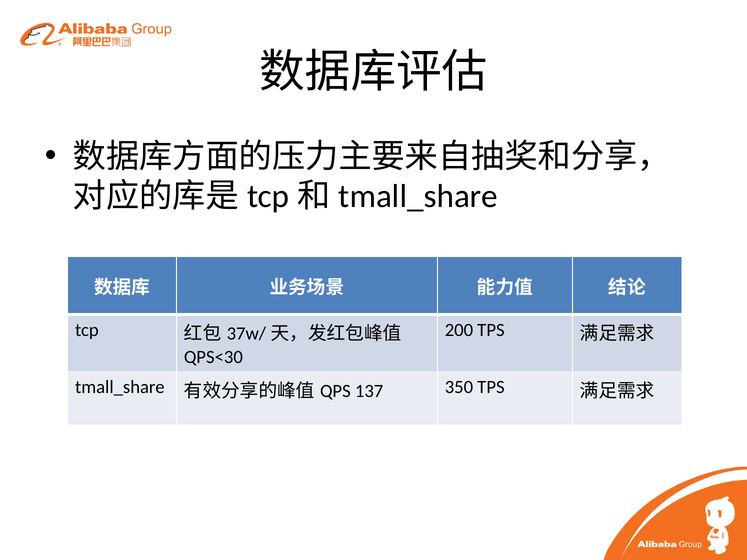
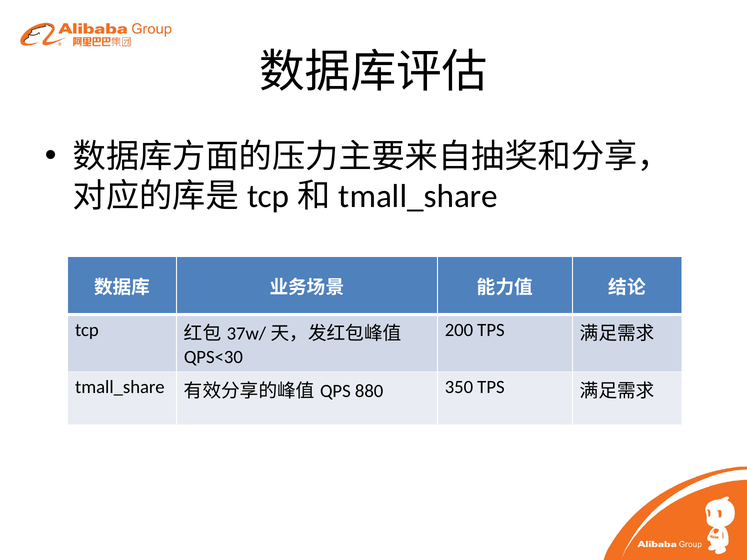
137: 137 -> 880 (369, 391)
